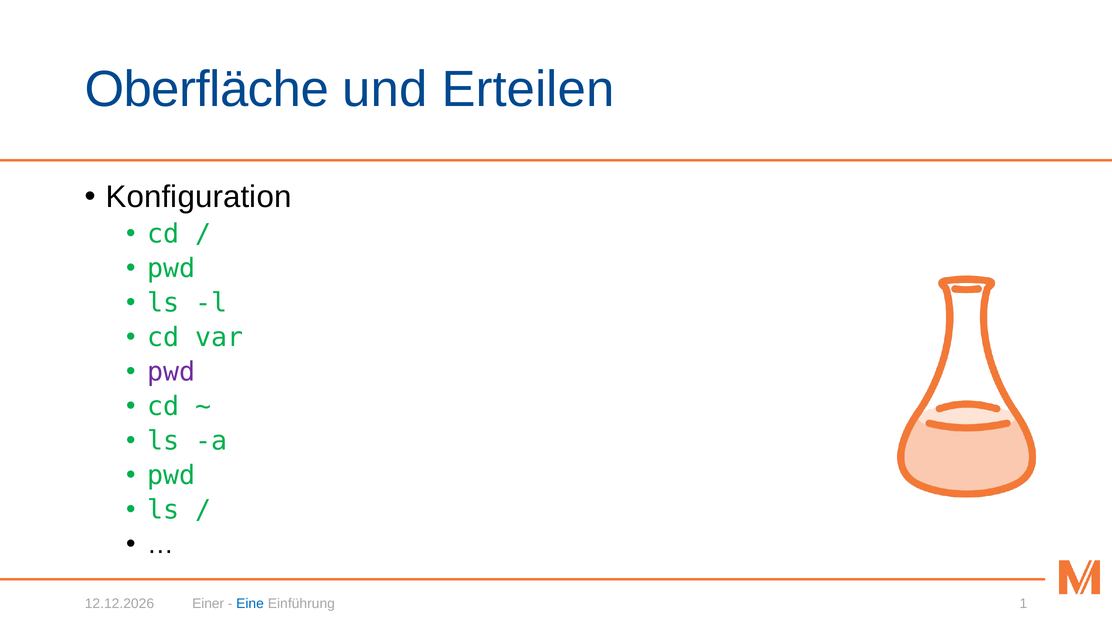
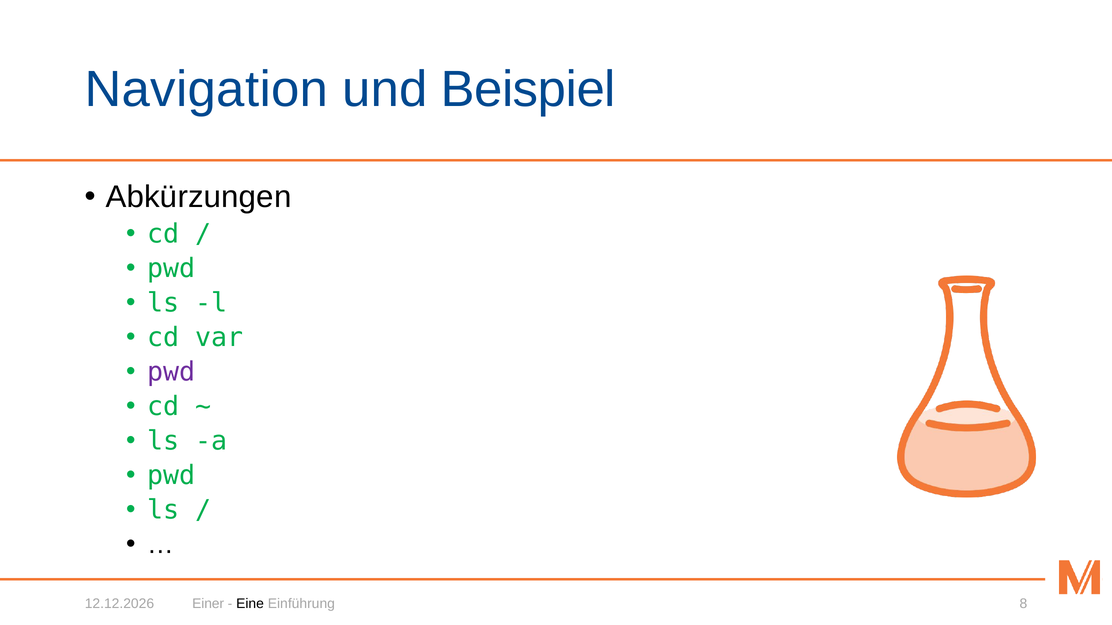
Oberfläche: Oberfläche -> Navigation (206, 90)
Erteilen: Erteilen -> Beispiel (528, 90)
Konfiguration: Konfiguration -> Abkürzungen (199, 197)
Eine colour: blue -> black (250, 604)
1: 1 -> 8 (1023, 604)
